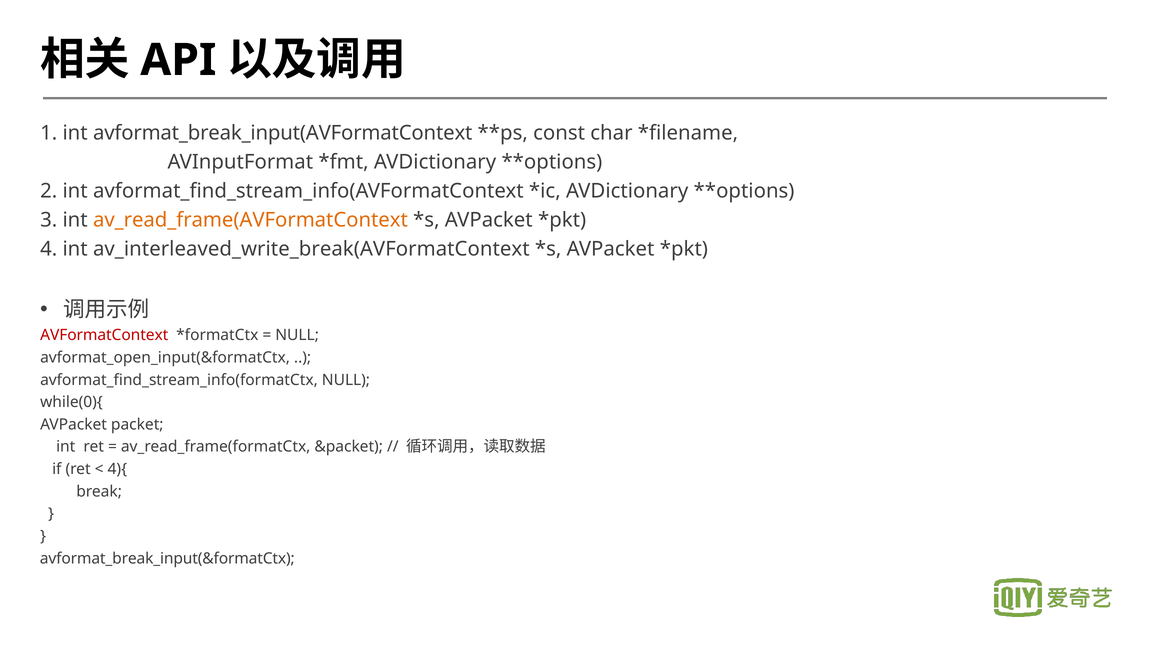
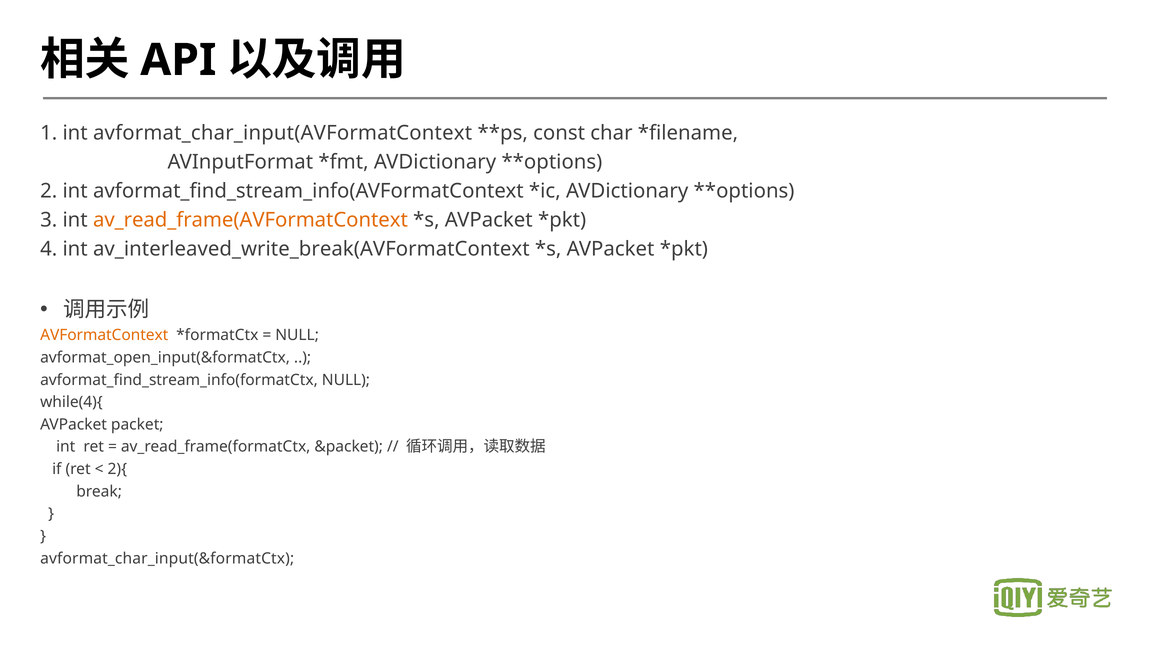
avformat_break_input(AVFormatContext: avformat_break_input(AVFormatContext -> avformat_char_input(AVFormatContext (283, 133)
AVFormatContext colour: red -> orange (104, 335)
while(0){: while(0){ -> while(4){ (71, 402)
4){: 4){ -> 2){ (117, 469)
avformat_break_input(&formatCtx: avformat_break_input(&formatCtx -> avformat_char_input(&formatCtx (167, 558)
